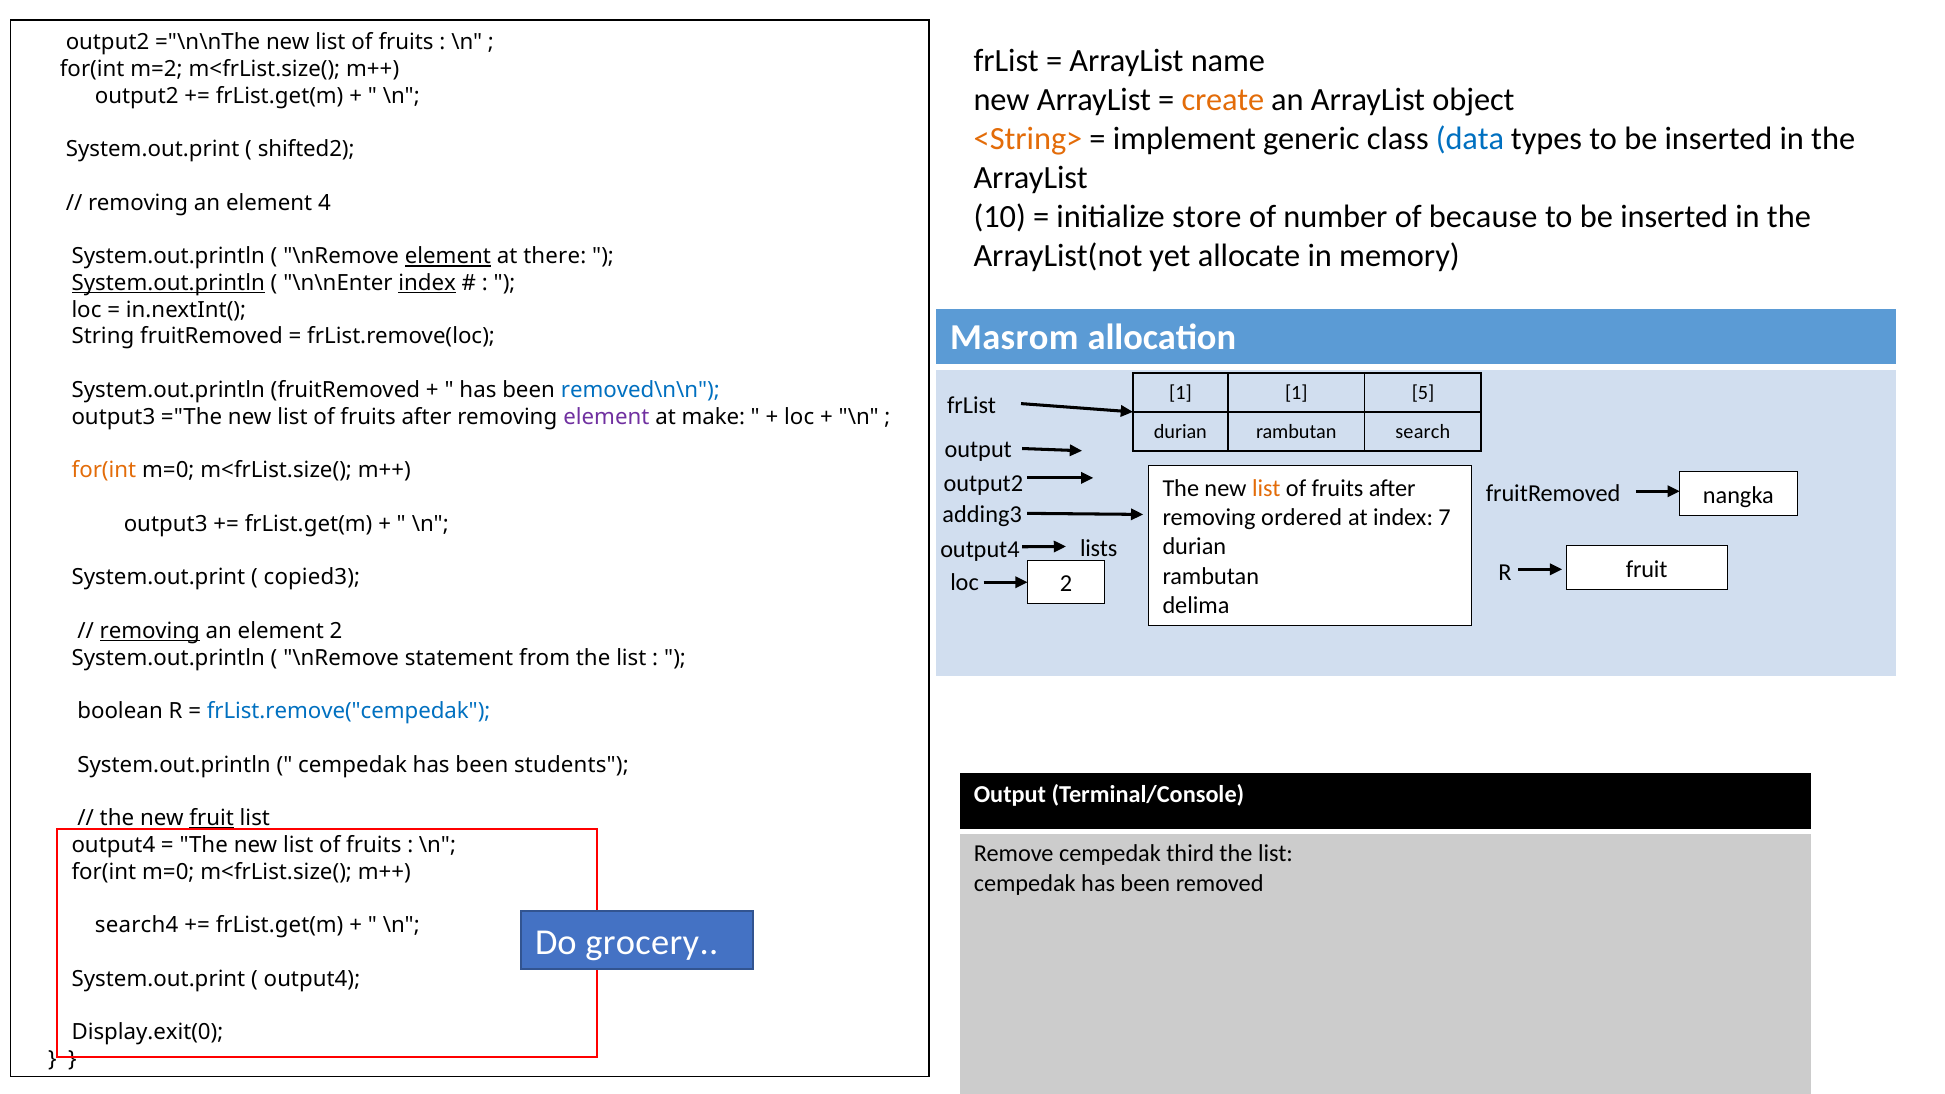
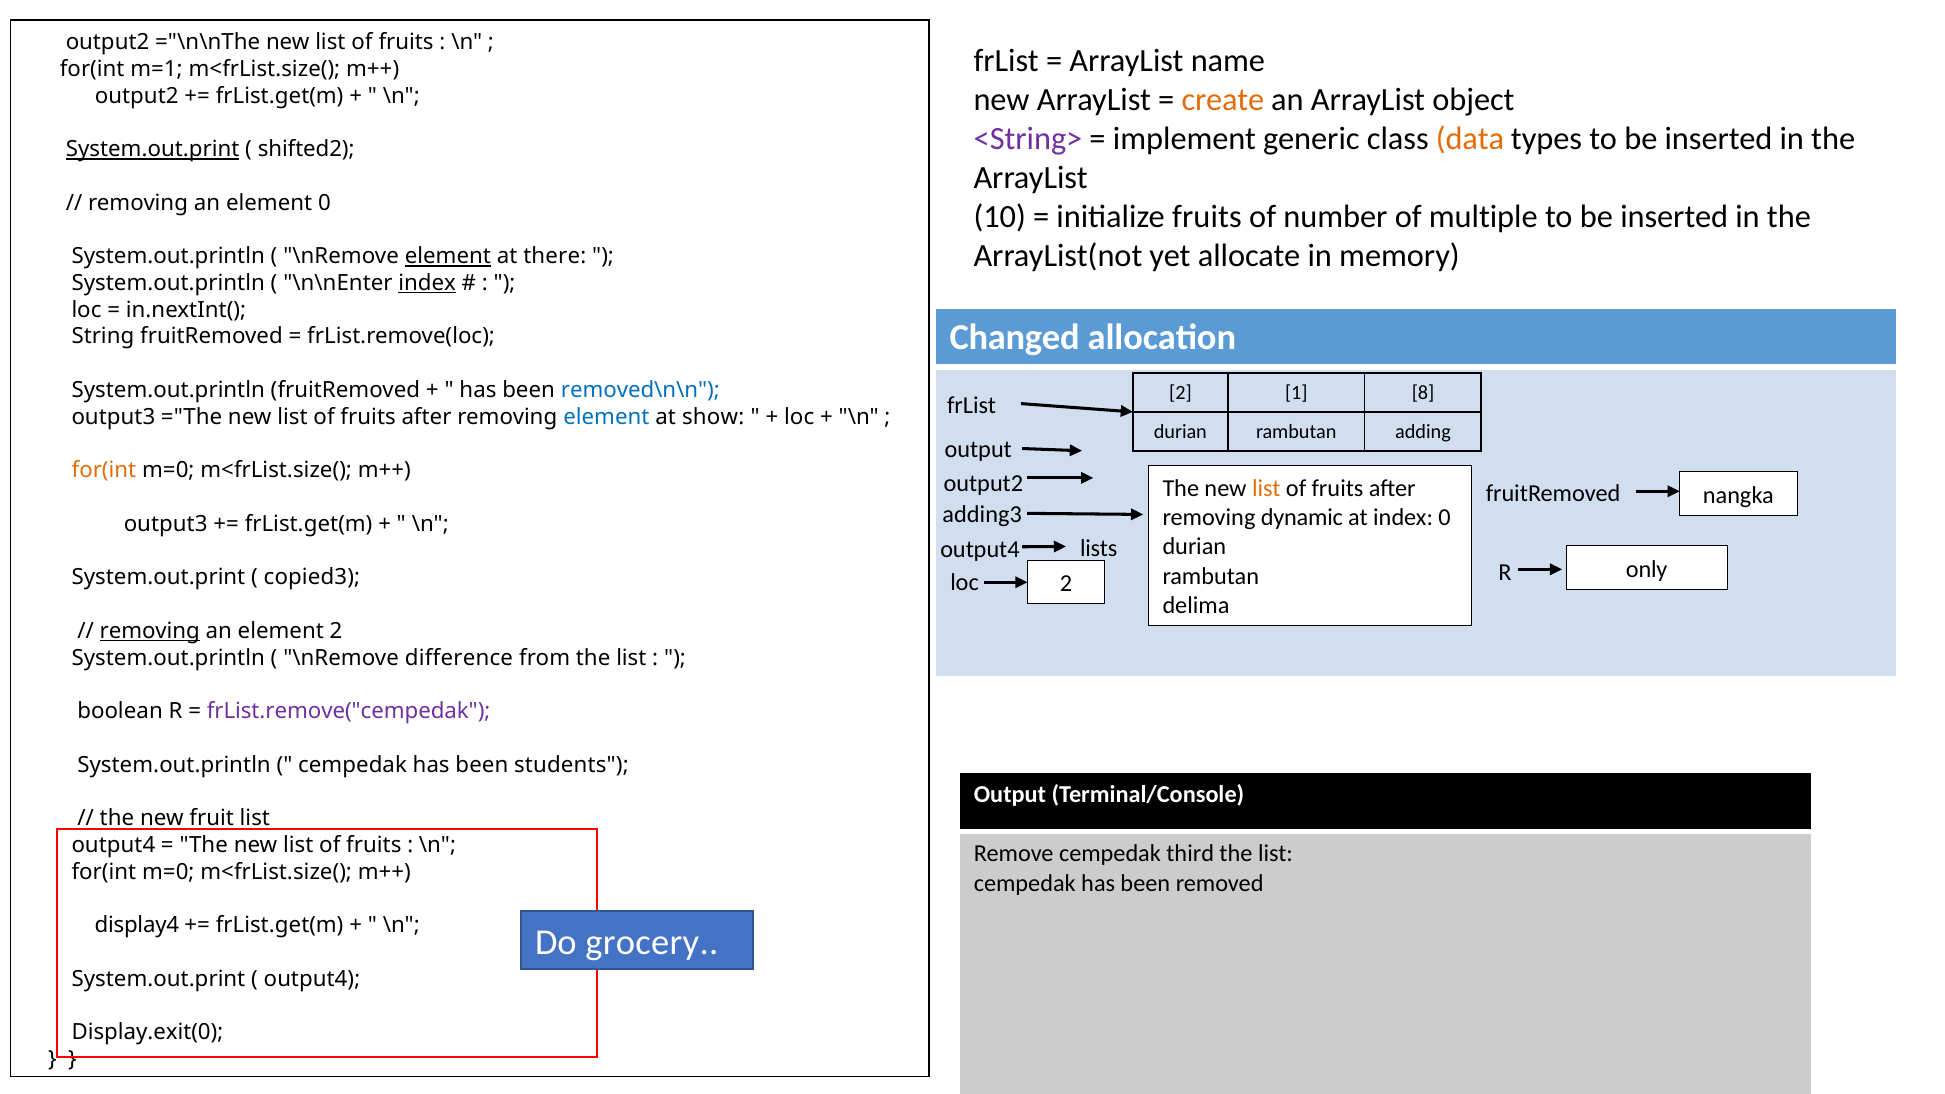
m=2: m=2 -> m=1 (156, 69)
<String> colour: orange -> purple (1028, 139)
data colour: blue -> orange (1470, 139)
System.out.print underline: none -> present (153, 149)
element 4: 4 -> 0 (324, 203)
initialize store: store -> fruits (1207, 217)
because: because -> multiple (1483, 217)
System.out.println underline: present -> none (168, 283)
Masrom: Masrom -> Changed (1015, 338)
1: 1 -> 2 (1181, 393)
5: 5 -> 8 (1423, 393)
element colour: purple -> blue (606, 417)
make: make -> show (713, 417)
search: search -> adding (1423, 432)
ordered: ordered -> dynamic (1302, 518)
index 7: 7 -> 0 (1445, 518)
R fruit: fruit -> only (1647, 569)
statement: statement -> difference (459, 658)
frList.remove("cempedak colour: blue -> purple (349, 711)
fruit underline: present -> none (212, 818)
search4: search4 -> display4 (137, 925)
